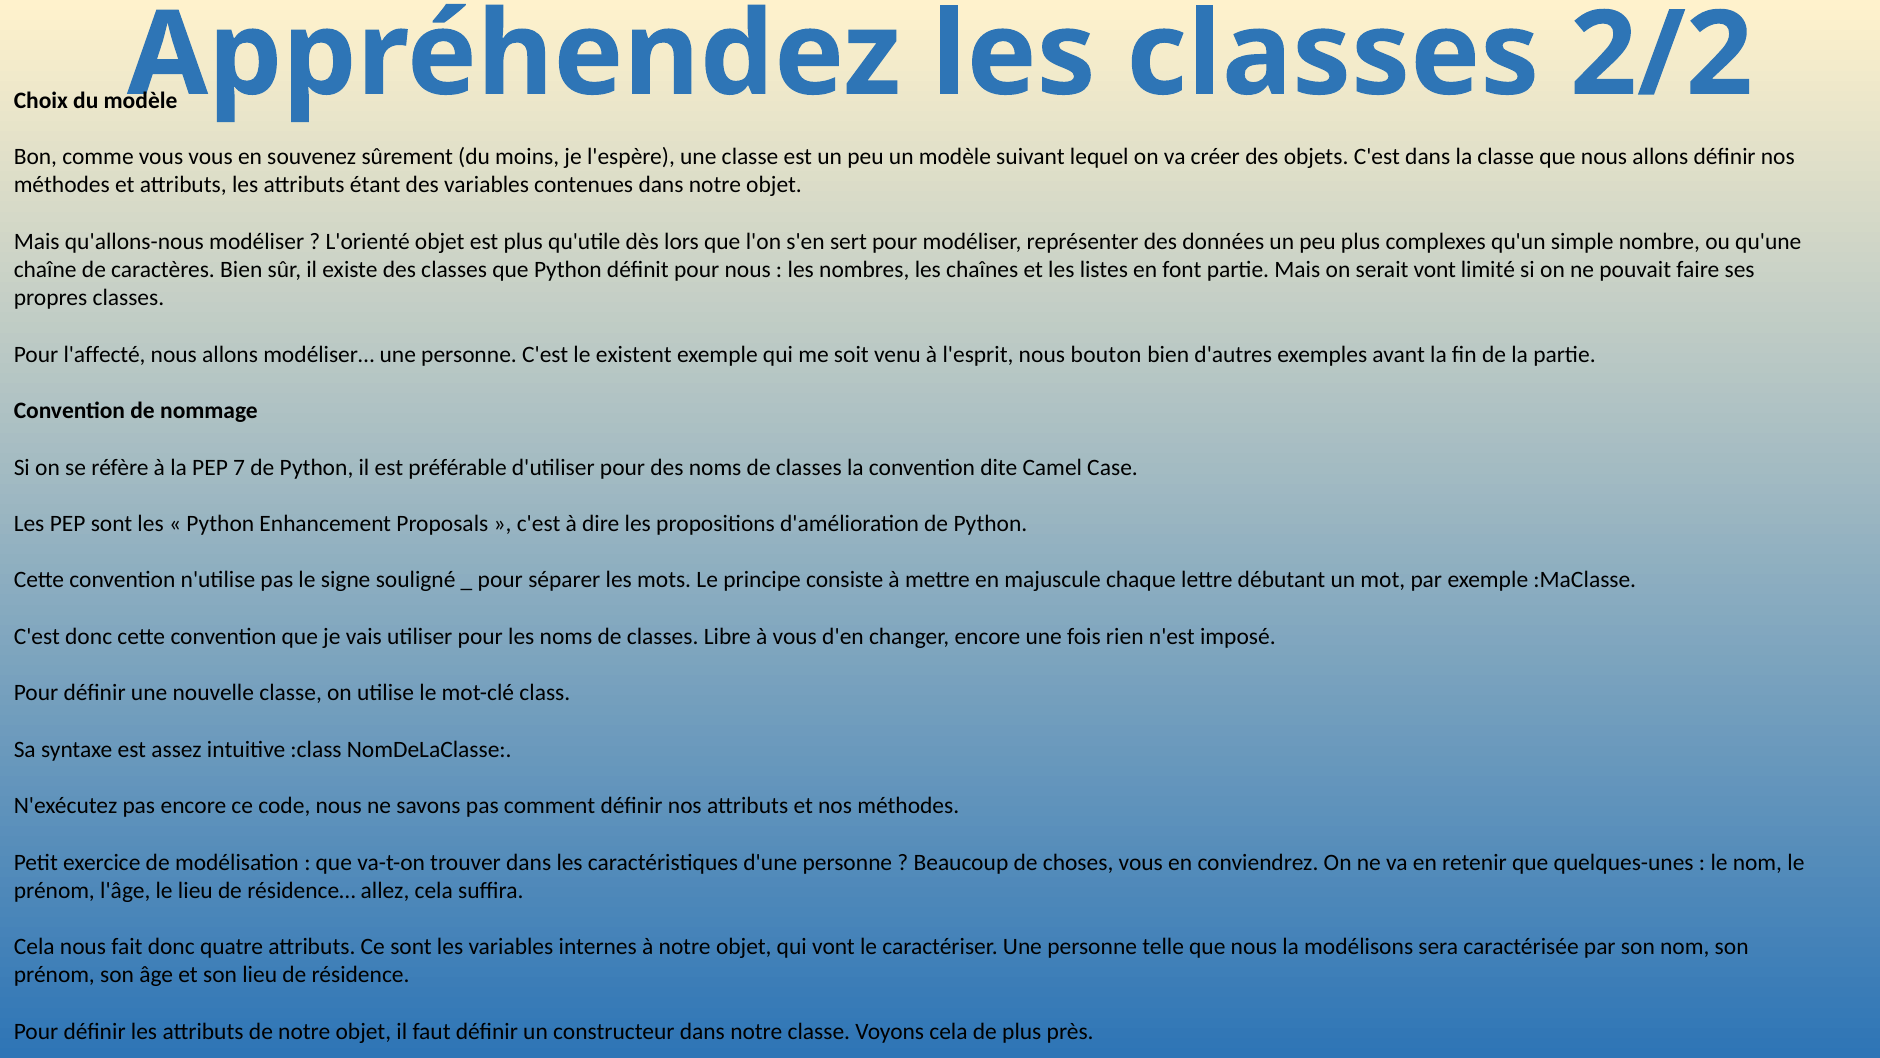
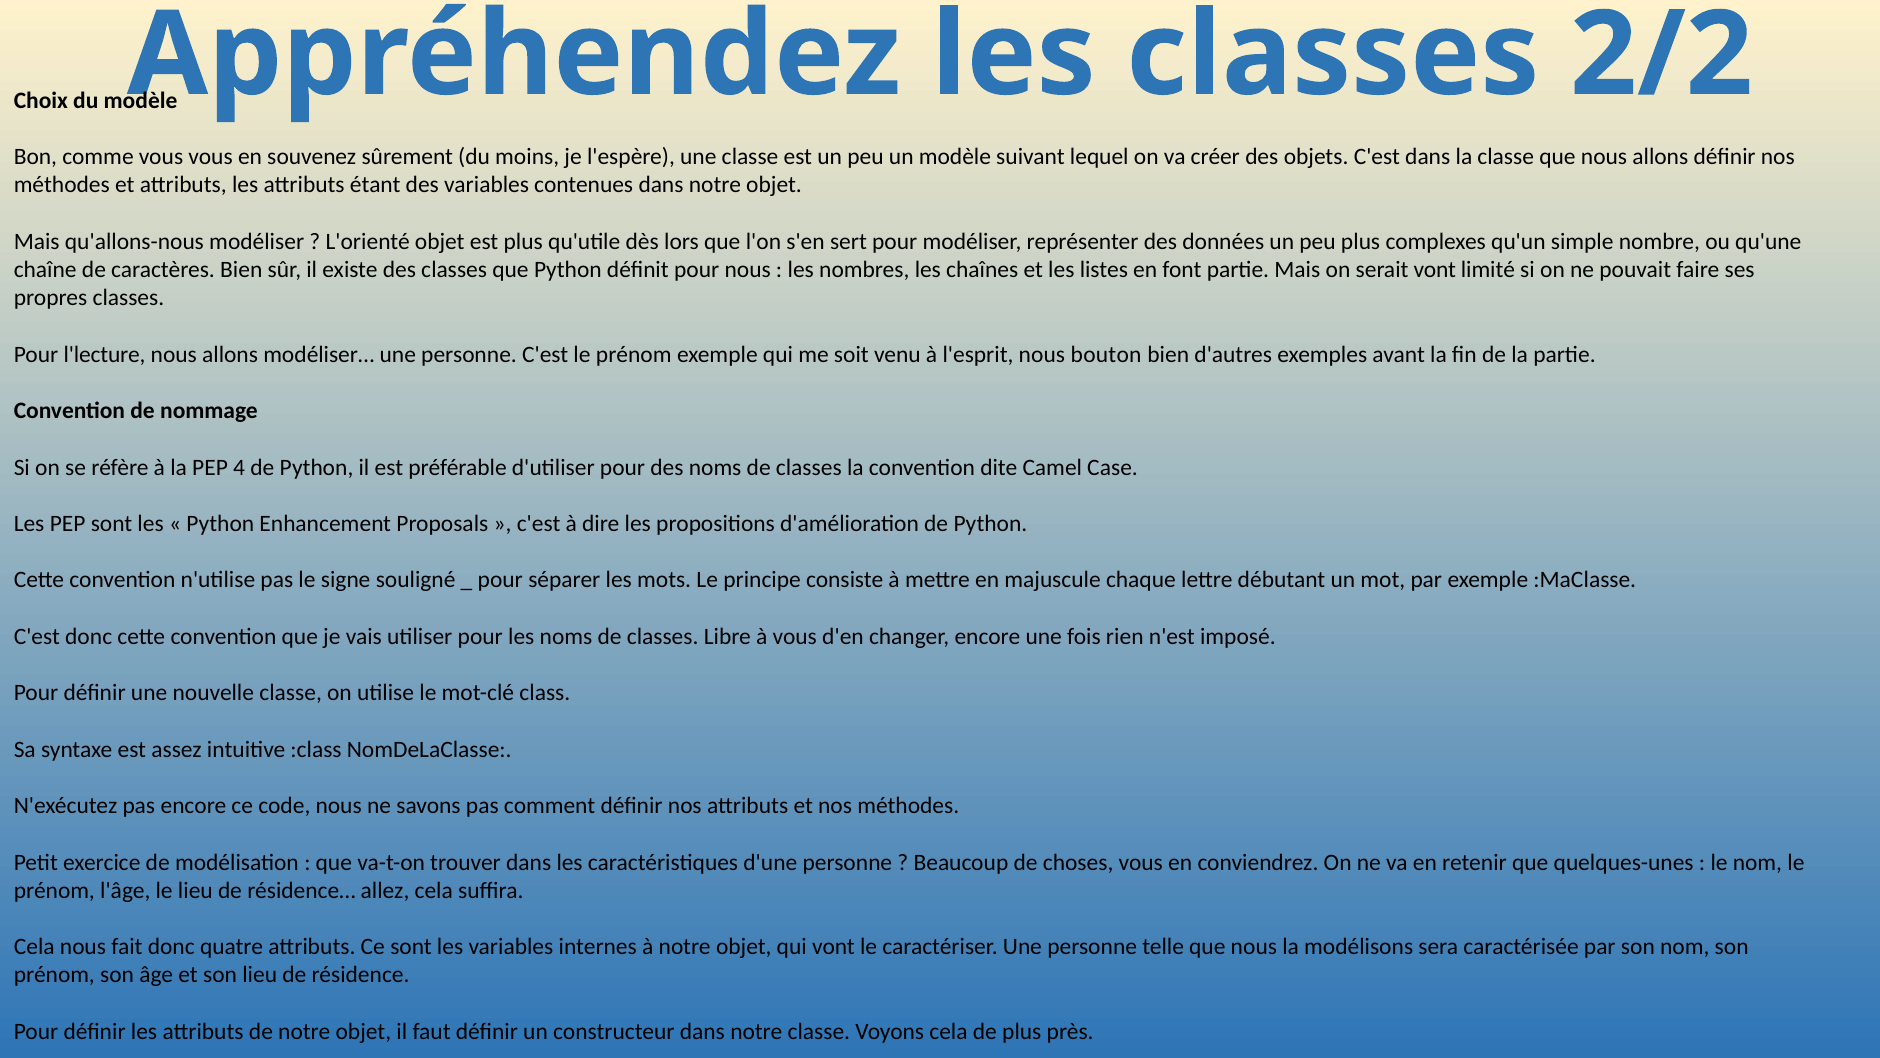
l'affecté: l'affecté -> l'lecture (105, 354)
C'est le existent: existent -> prénom (634, 354)
7: 7 -> 4 (239, 467)
